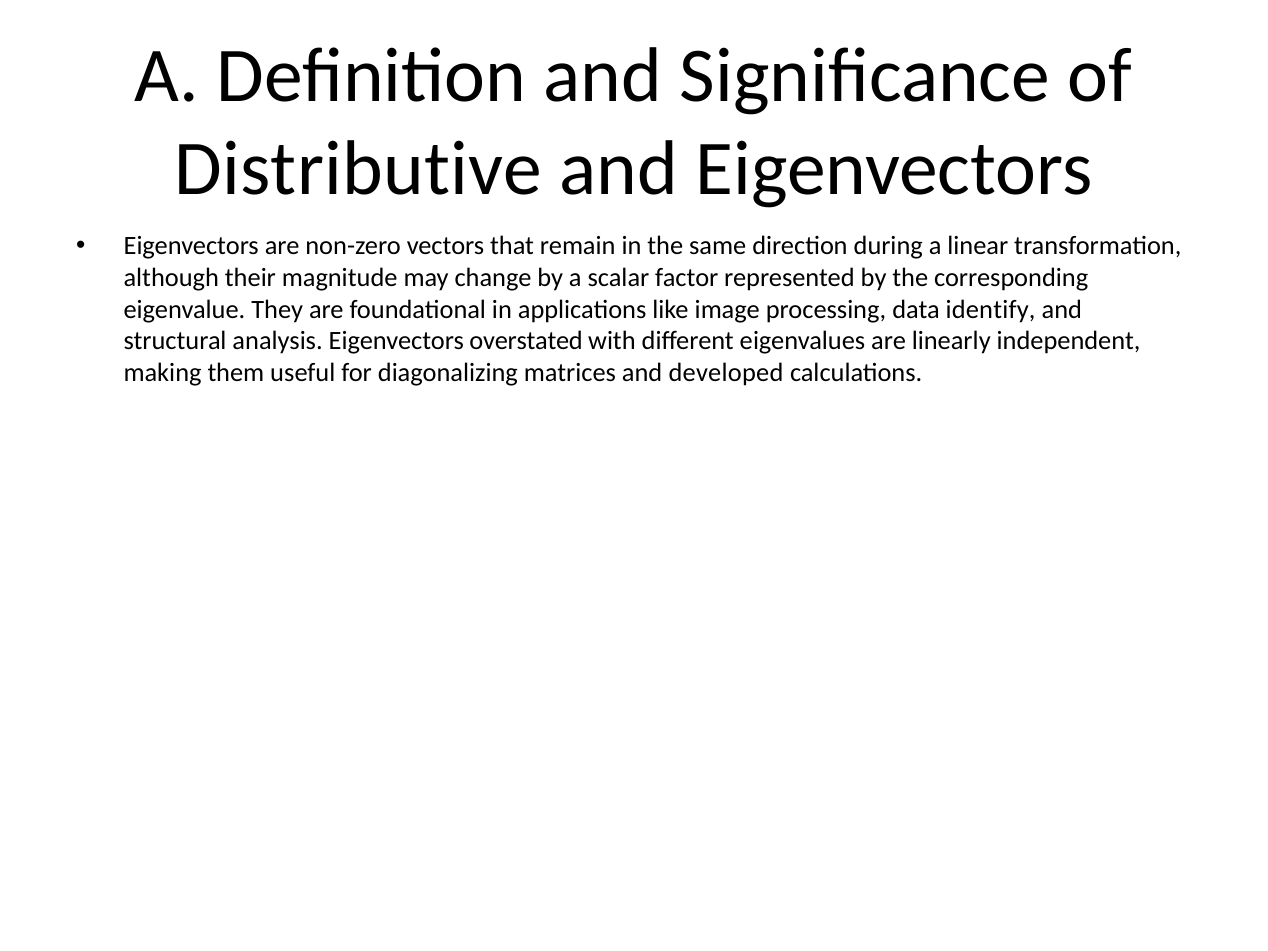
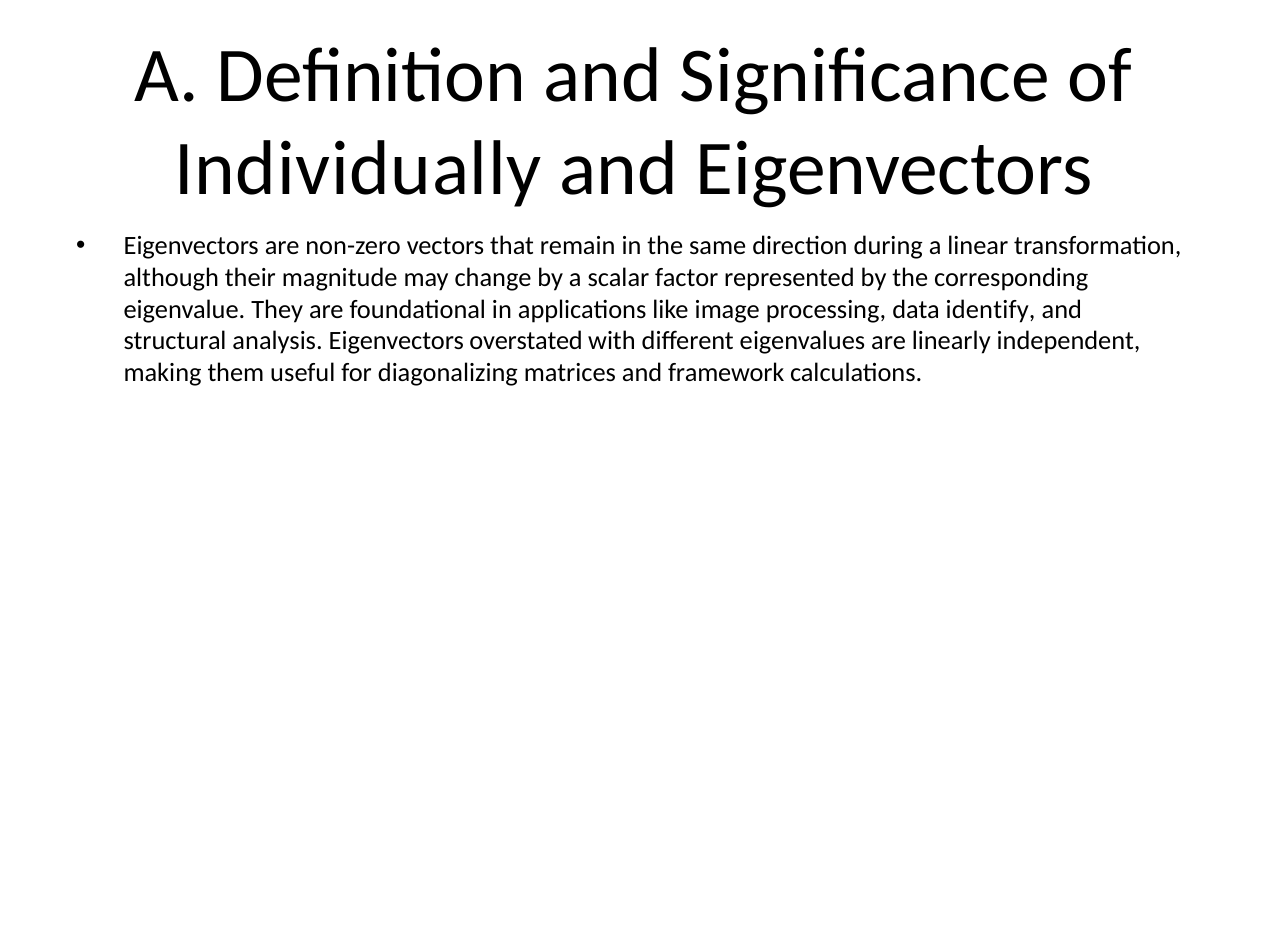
Distributive: Distributive -> Individually (358, 169)
developed: developed -> framework (726, 373)
